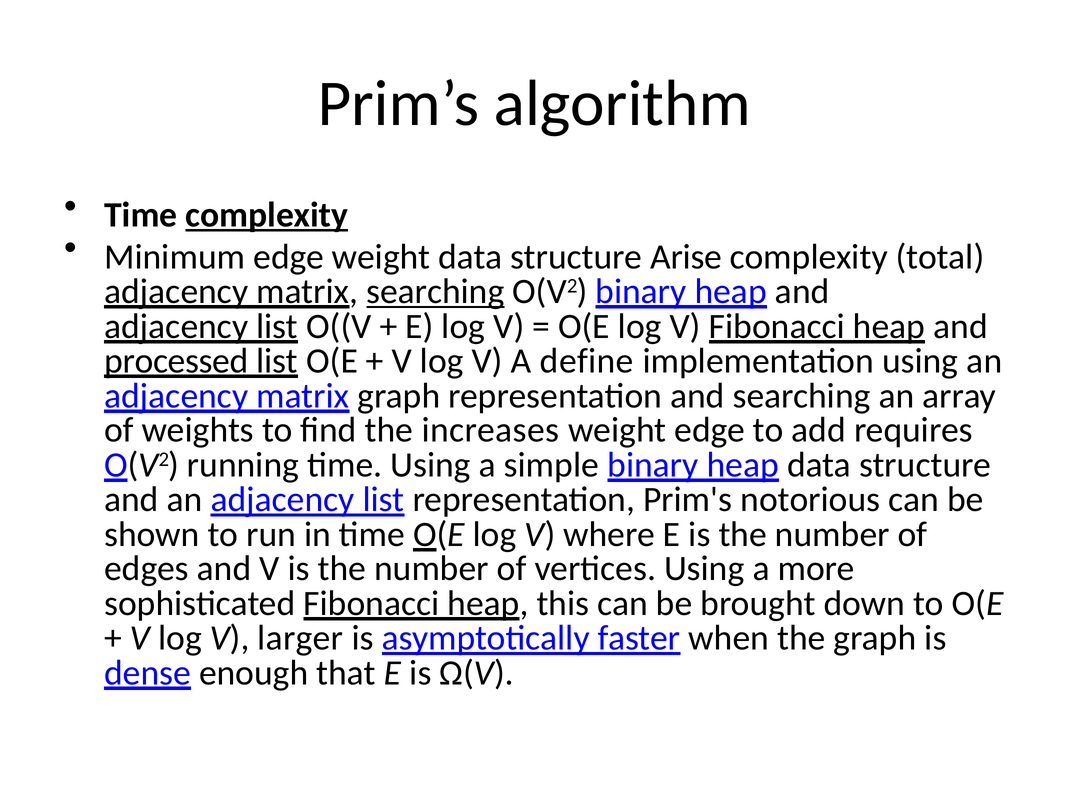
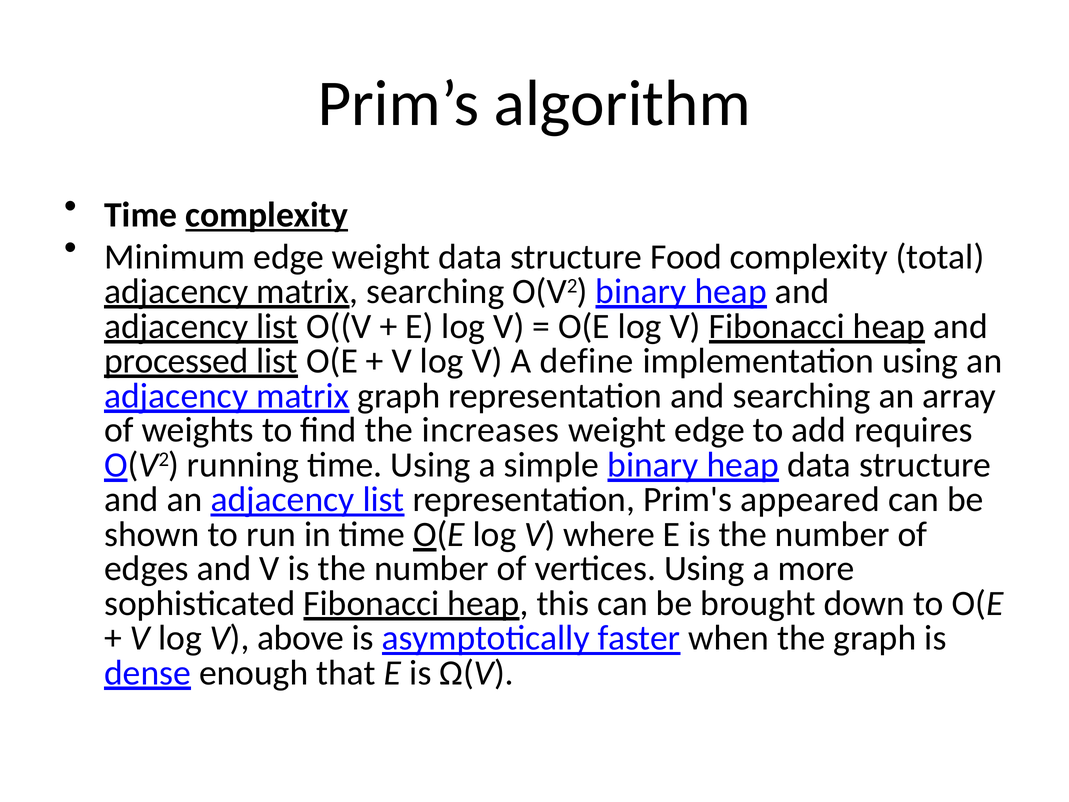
Arise: Arise -> Food (686, 257)
searching underline: present -> none (435, 291)
notorious: notorious -> appeared (810, 499)
larger: larger -> above (301, 638)
